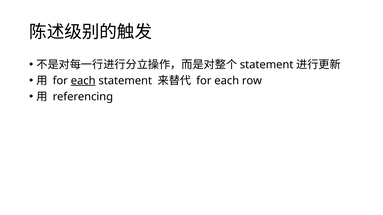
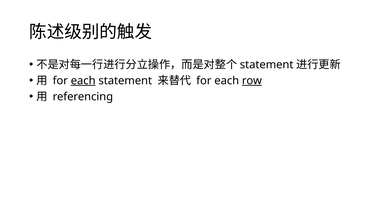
row underline: none -> present (252, 81)
